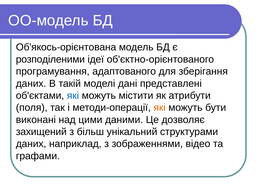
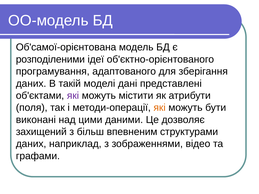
Об'якось-орієнтована: Об'якось-орієнтована -> Об'самої-орієнтована (66, 47)
які colour: blue -> purple (73, 96)
унікальний: унікальний -> впевненим (132, 132)
